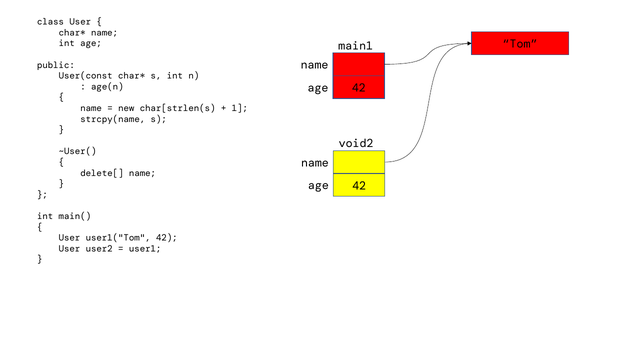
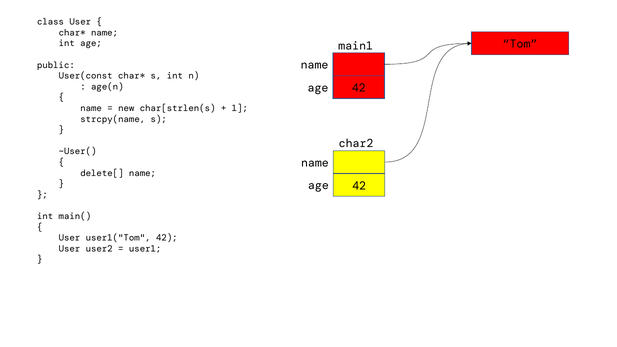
void2: void2 -> char2 (356, 144)
